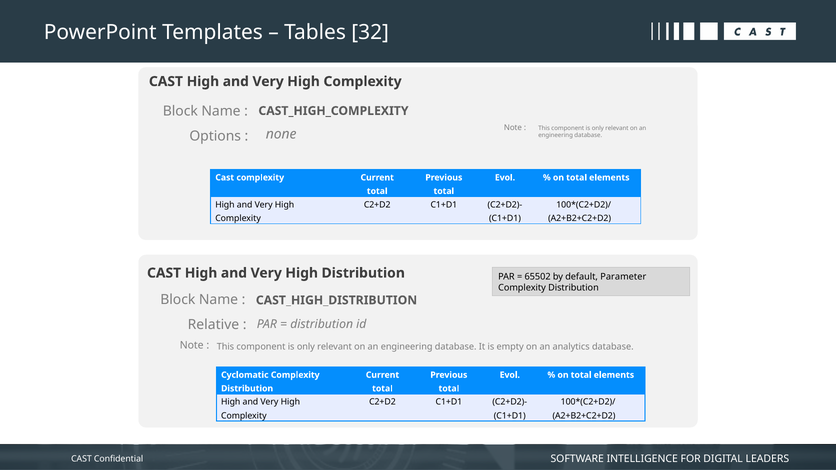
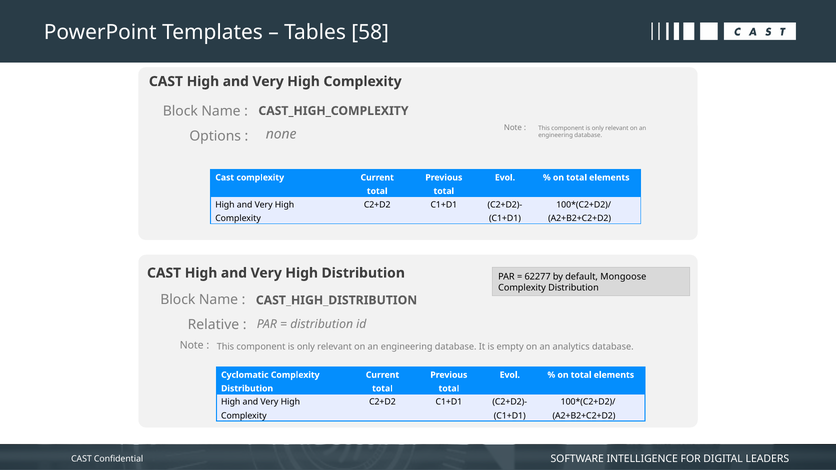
32: 32 -> 58 (370, 33)
65502: 65502 -> 62277 (538, 277)
Parameter: Parameter -> Mongoose (623, 277)
